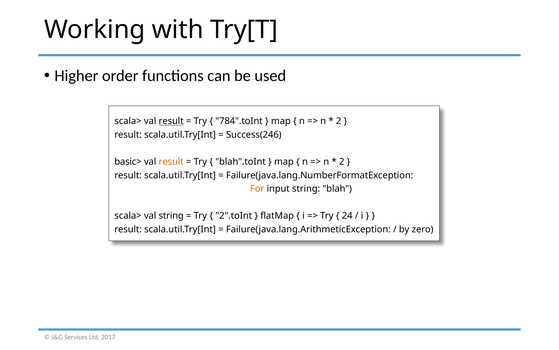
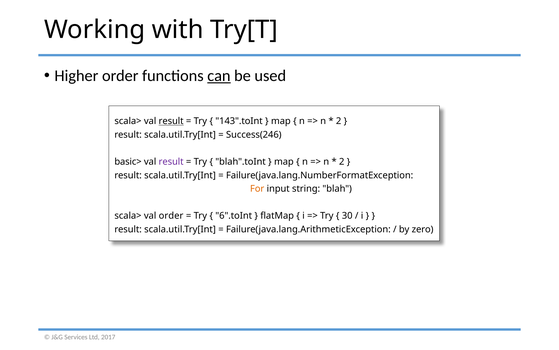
can underline: none -> present (219, 76)
784".toInt: 784".toInt -> 143".toInt (239, 121)
result colour: orange -> purple (171, 161)
val string: string -> order (171, 215)
2".toInt: 2".toInt -> 6".toInt (234, 215)
24: 24 -> 30 (347, 215)
